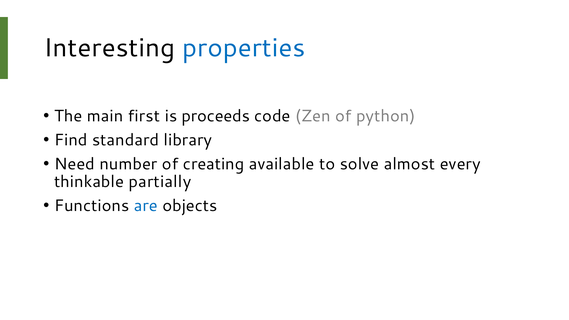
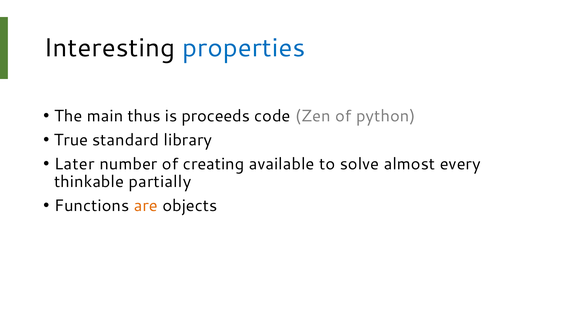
first: first -> thus (144, 116)
Find: Find -> True (71, 140)
Need: Need -> Later (74, 164)
are colour: blue -> orange (146, 206)
